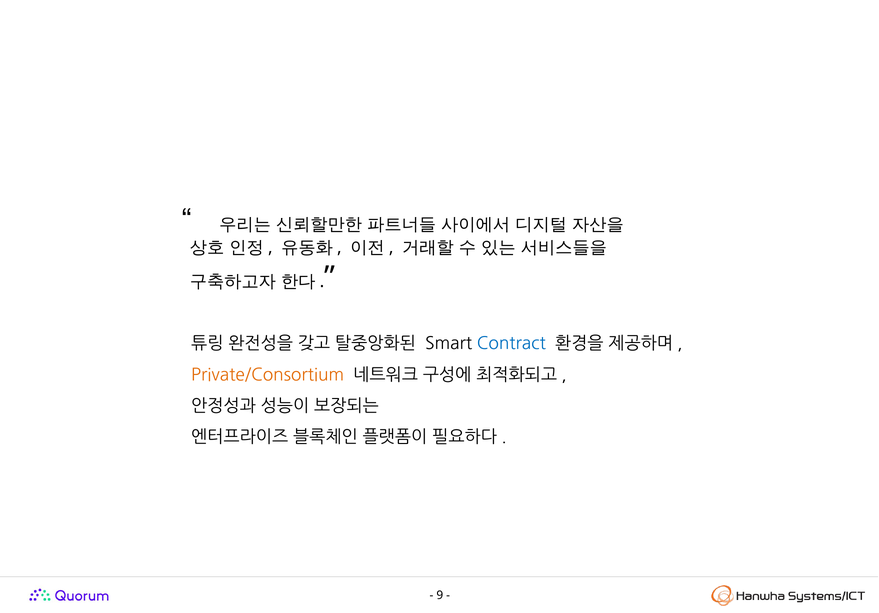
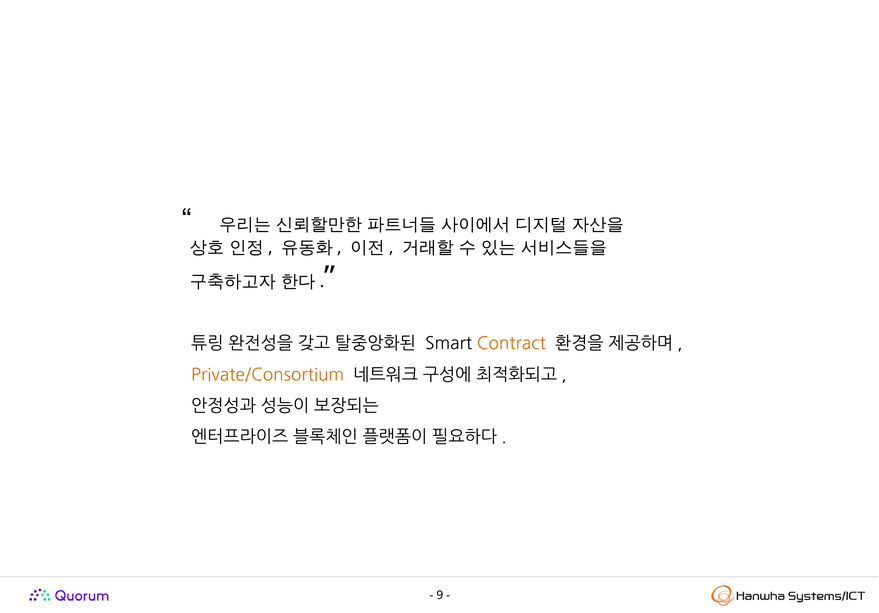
Contract colour: blue -> orange (511, 344)
